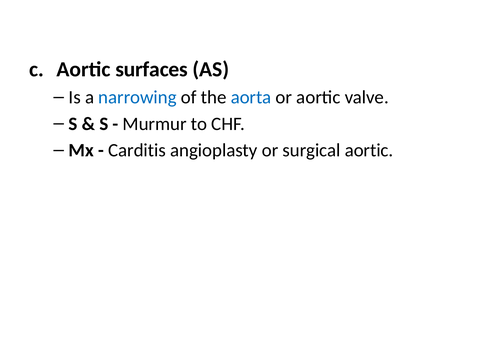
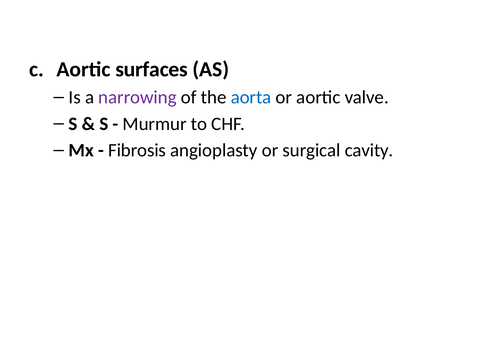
narrowing colour: blue -> purple (137, 97)
Carditis: Carditis -> Fibrosis (137, 150)
surgical aortic: aortic -> cavity (369, 150)
